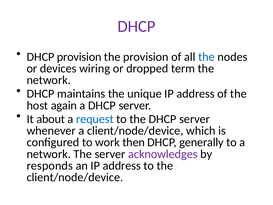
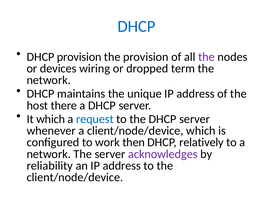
DHCP colour: purple -> blue (136, 26)
the colour: blue -> purple (206, 57)
again: again -> there (64, 105)
It about: about -> which (51, 119)
generally: generally -> relatively (201, 142)
responds: responds -> reliability (50, 166)
